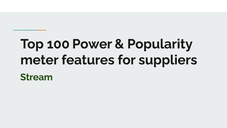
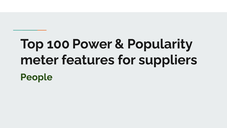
Stream: Stream -> People (36, 77)
